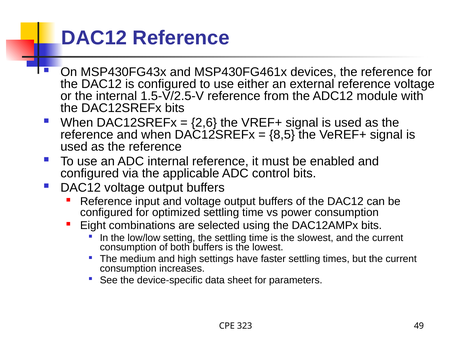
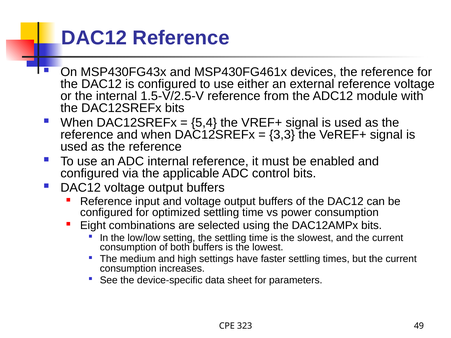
2,6: 2,6 -> 5,4 (204, 123)
8,5: 8,5 -> 3,3 (282, 135)
